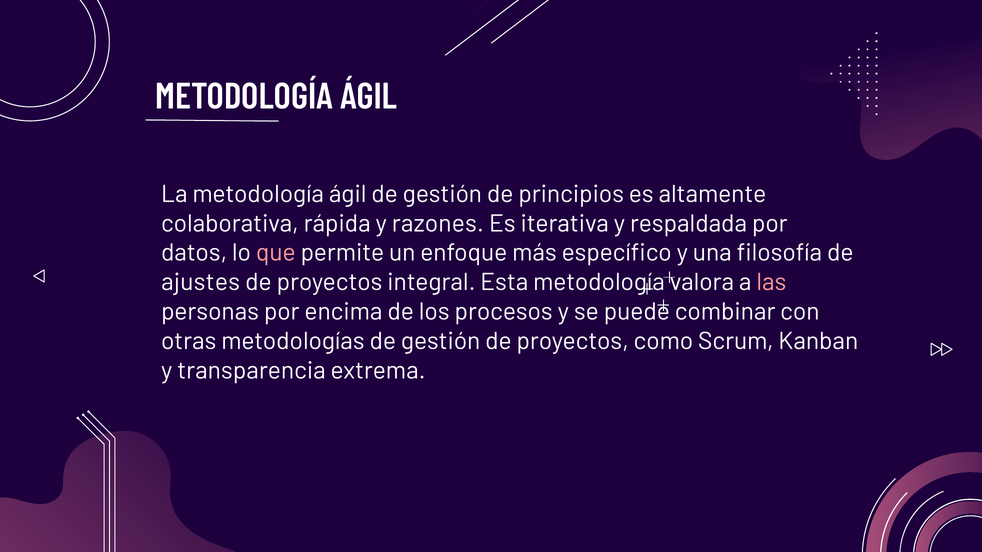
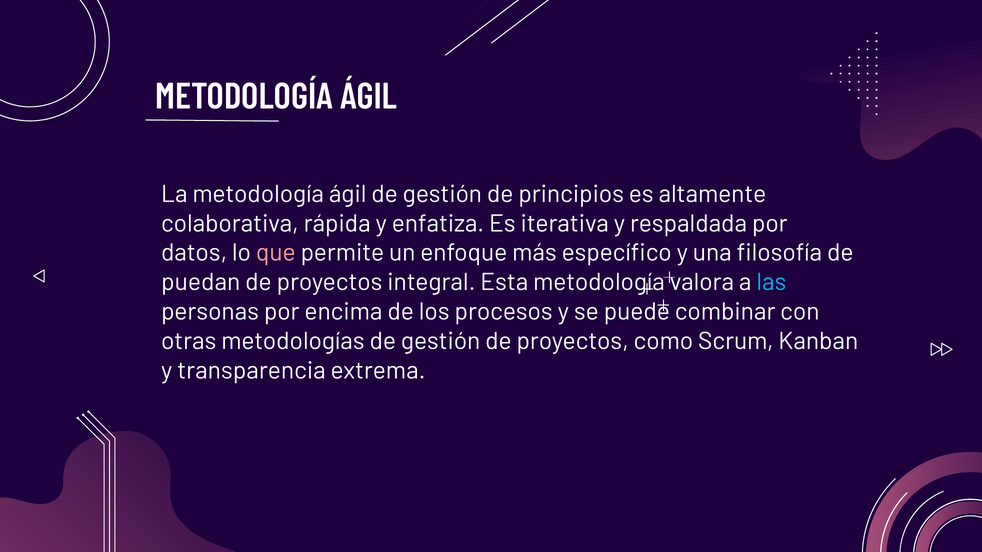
razones: razones -> enfatiza (438, 224)
ajustes: ajustes -> puedan (201, 283)
las colour: pink -> light blue (771, 283)
